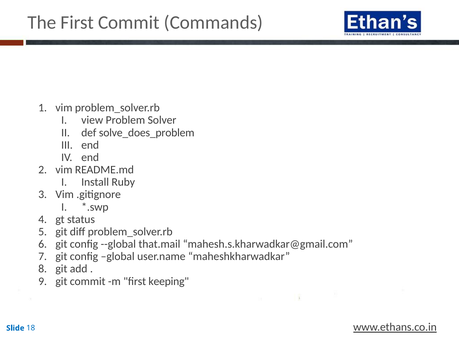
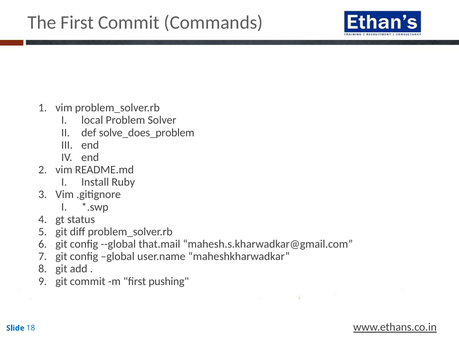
view: view -> local (92, 120)
keeping: keeping -> pushing (169, 281)
